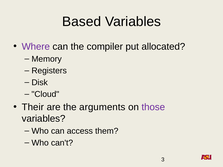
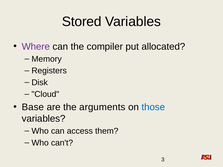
Based: Based -> Stored (82, 22)
Their: Their -> Base (33, 107)
those colour: purple -> blue (153, 107)
